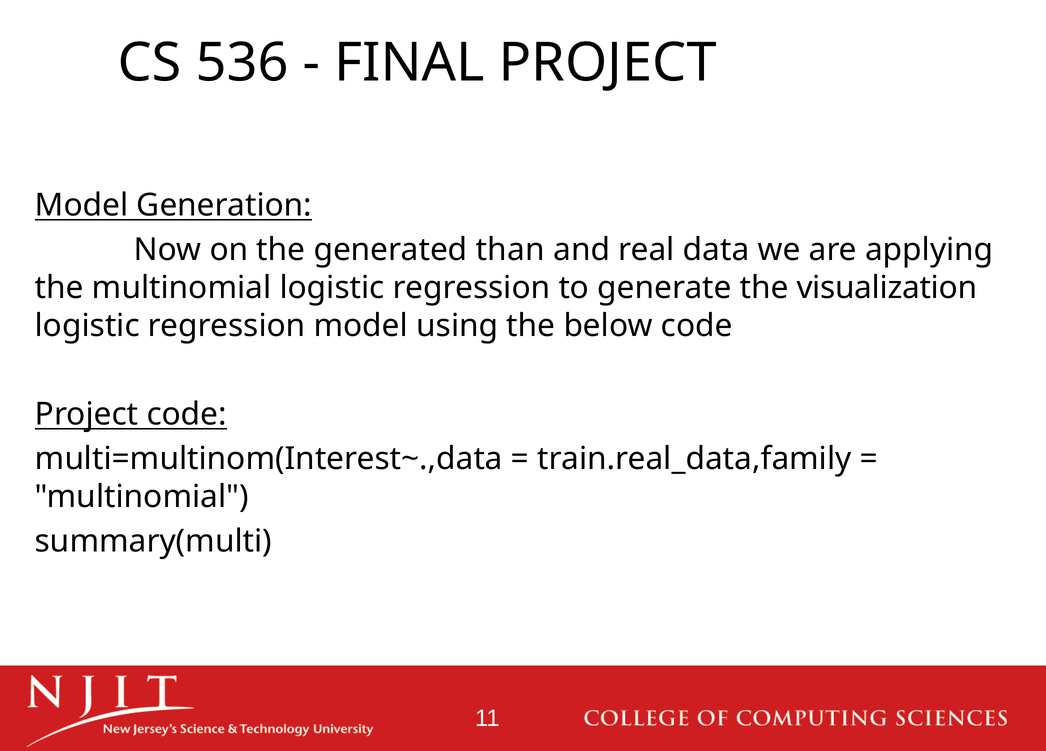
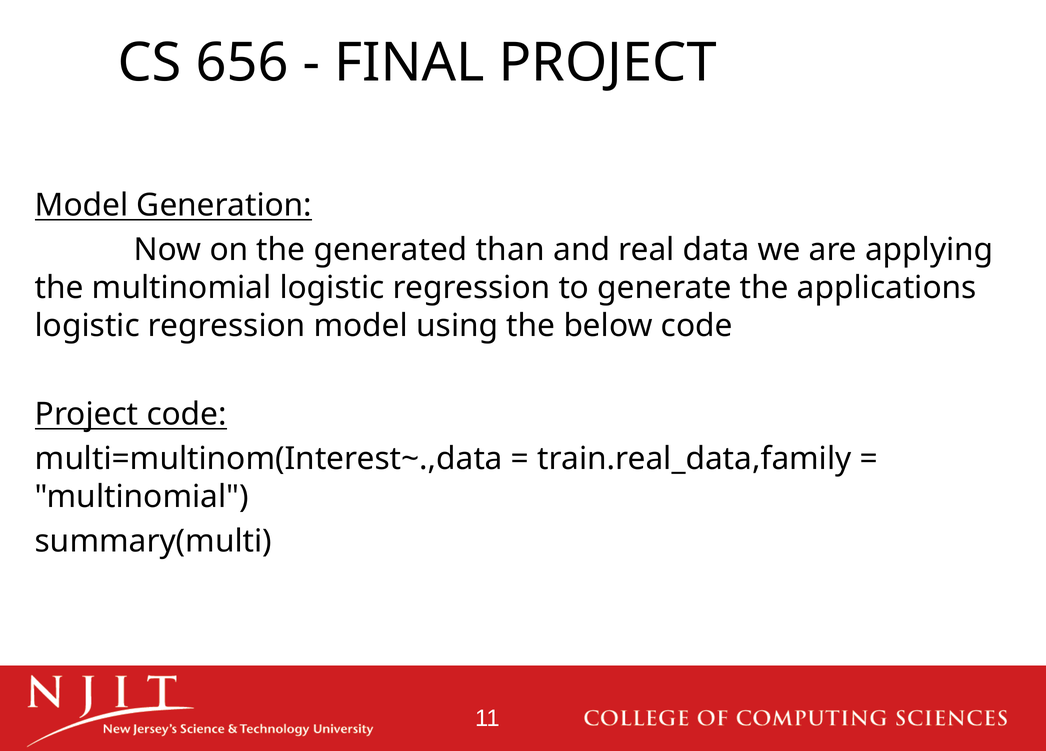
536: 536 -> 656 (242, 63)
visualization: visualization -> applications (887, 288)
